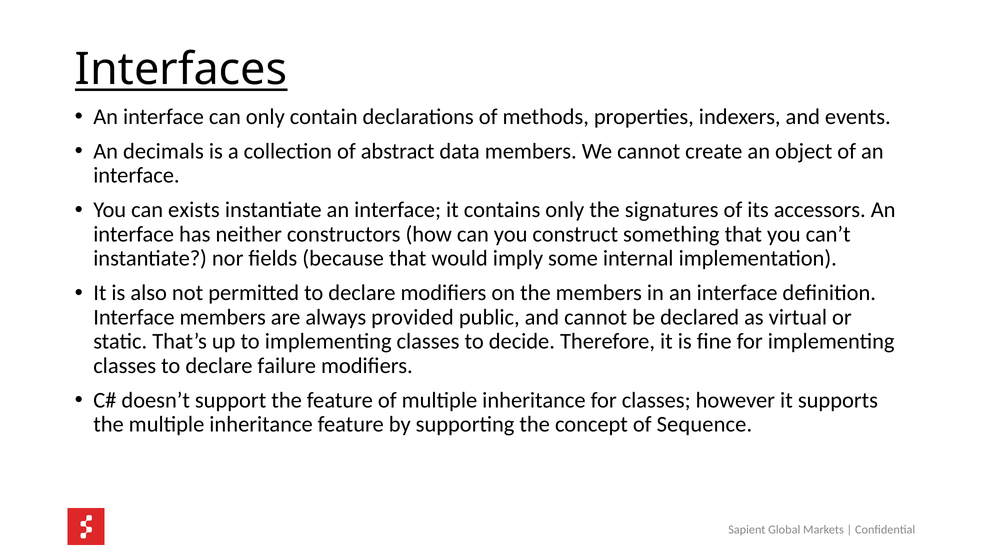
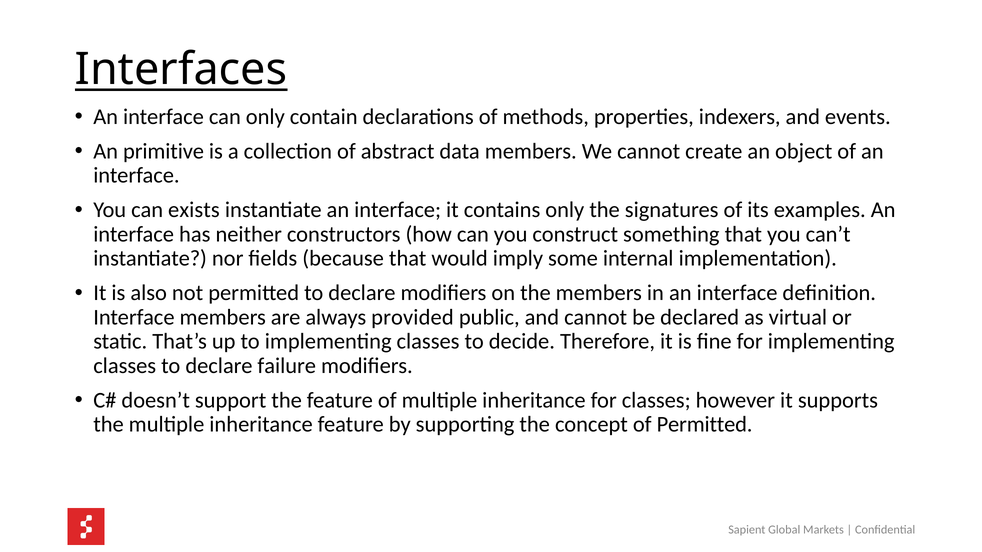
decimals: decimals -> primitive (164, 151)
accessors: accessors -> examples (820, 210)
of Sequence: Sequence -> Permitted (705, 425)
